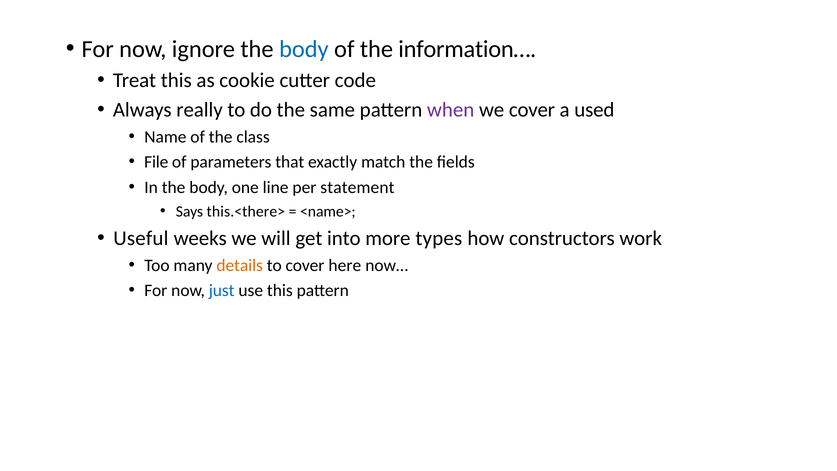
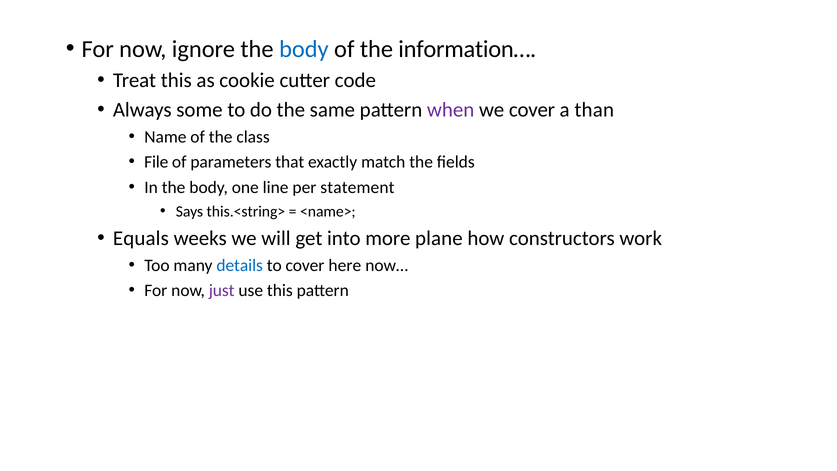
really: really -> some (199, 110)
used: used -> than (594, 110)
this.<there>: this.<there> -> this.<string> (246, 211)
Useful: Useful -> Equals (141, 238)
types: types -> plane (439, 238)
details colour: orange -> blue (240, 265)
just colour: blue -> purple (222, 291)
